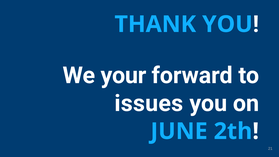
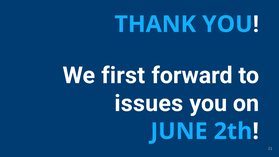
your: your -> first (123, 75)
